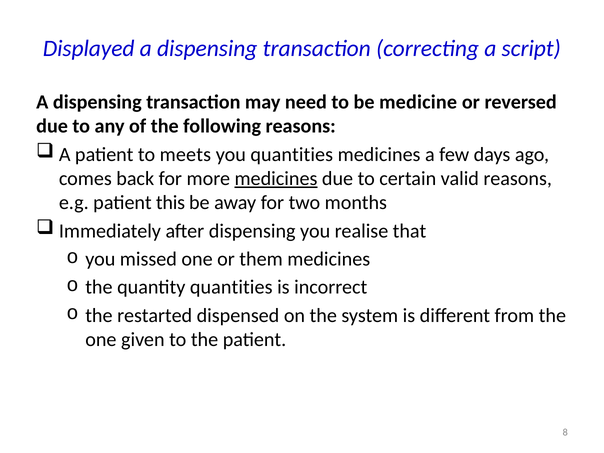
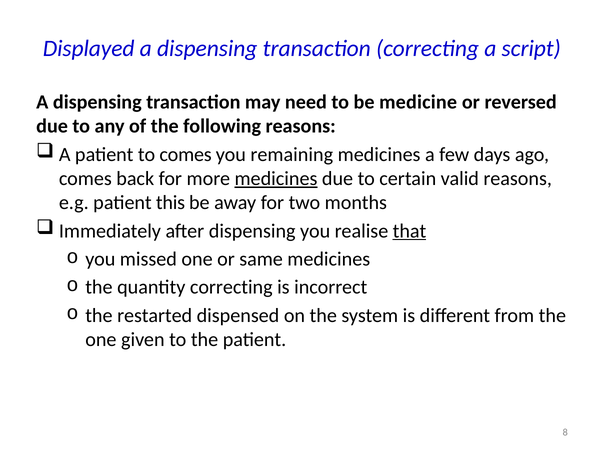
to meets: meets -> comes (186, 154)
you quantities: quantities -> remaining (292, 154)
that underline: none -> present (409, 231)
them: them -> same (261, 259)
quantity quantities: quantities -> correcting (231, 287)
